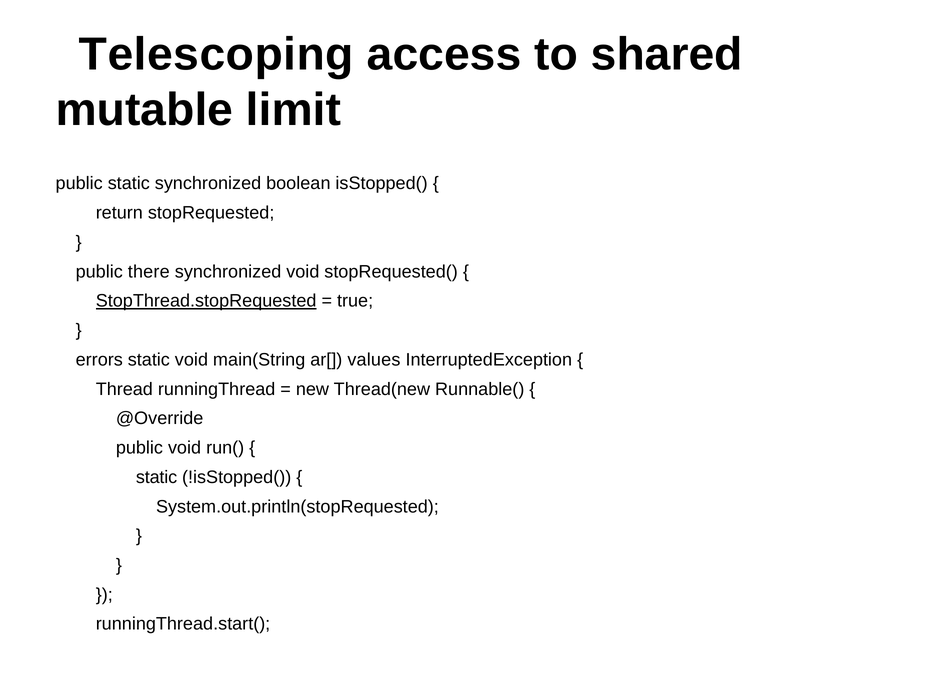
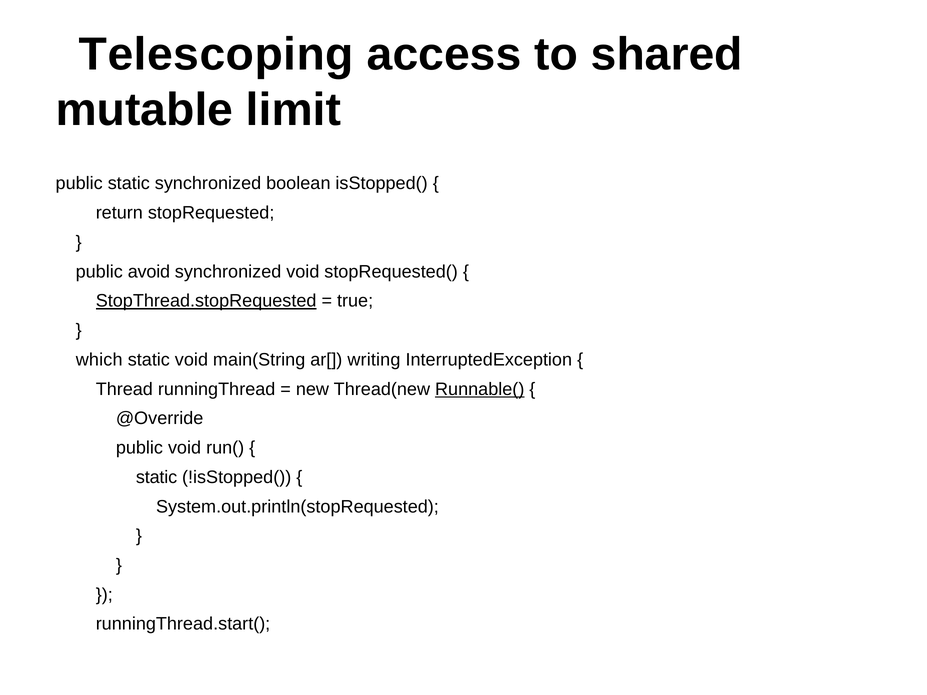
there: there -> avoid (149, 272)
errors: errors -> which (99, 360)
values: values -> writing (374, 360)
Runnable( underline: none -> present (480, 389)
